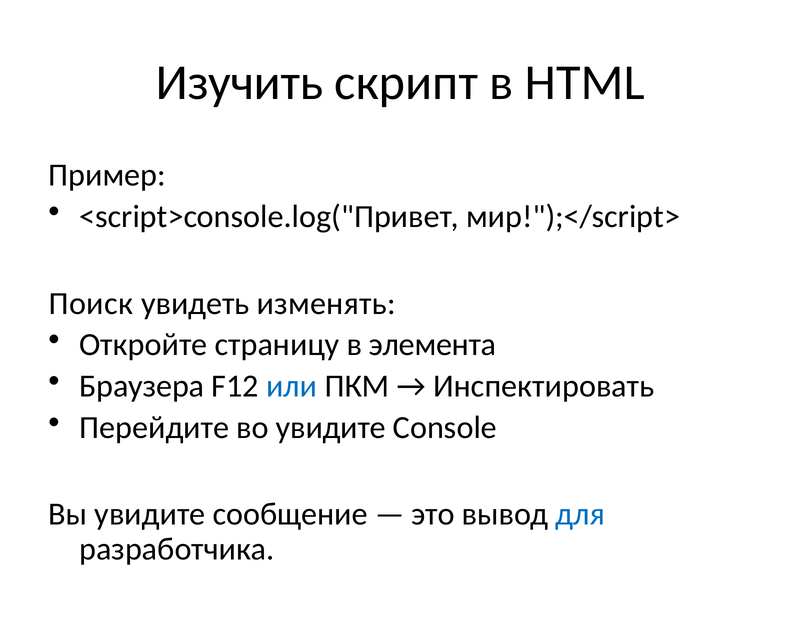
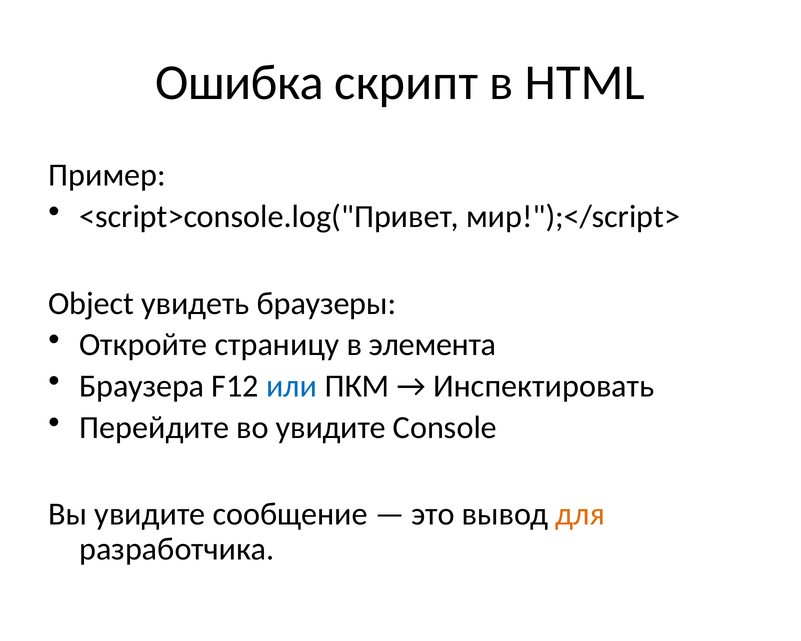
Изучить: Изучить -> Ошибка (240, 83)
Поиск: Поиск -> Object (91, 303)
изменять: изменять -> браузеры (326, 303)
для colour: blue -> orange (580, 514)
